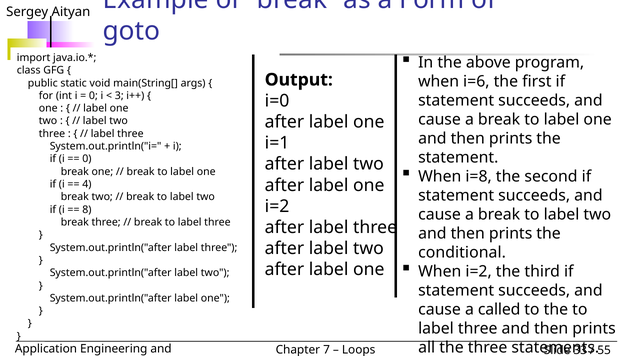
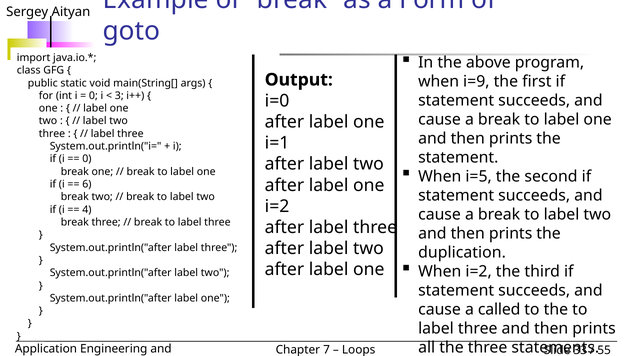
i=6: i=6 -> i=9 (476, 82)
i=8: i=8 -> i=5 (479, 177)
4: 4 -> 6 (87, 184)
8: 8 -> 4 (87, 210)
conditional: conditional -> duplication (462, 253)
